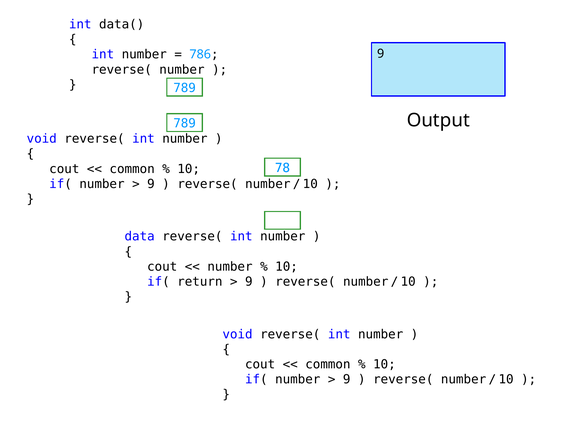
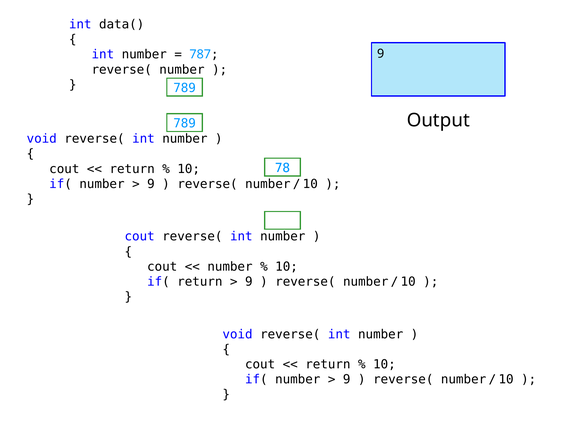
786: 786 -> 787 (200, 55)
common: common -> return (132, 169)
data: data -> cout (140, 237)
common: common -> return (328, 365)
